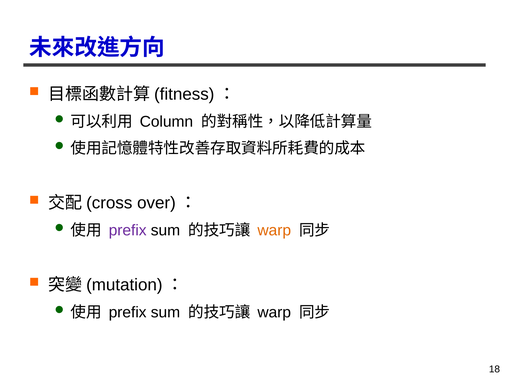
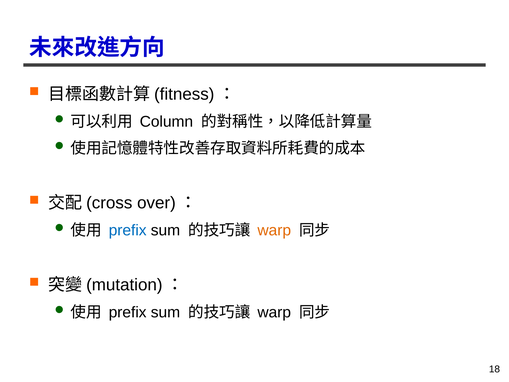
prefix colour: purple -> blue (128, 230)
